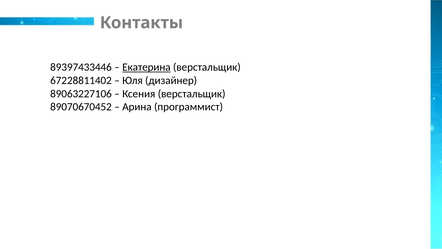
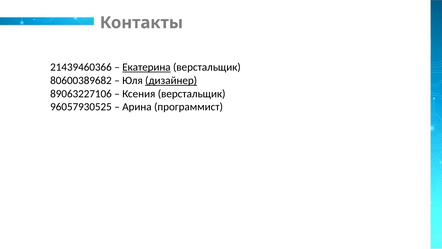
89397433446: 89397433446 -> 21439460366 (81, 67)
67228811402: 67228811402 -> 80600389682 (81, 80)
дизайнер underline: none -> present (171, 80)
89070670452: 89070670452 -> 96057930525 (81, 107)
